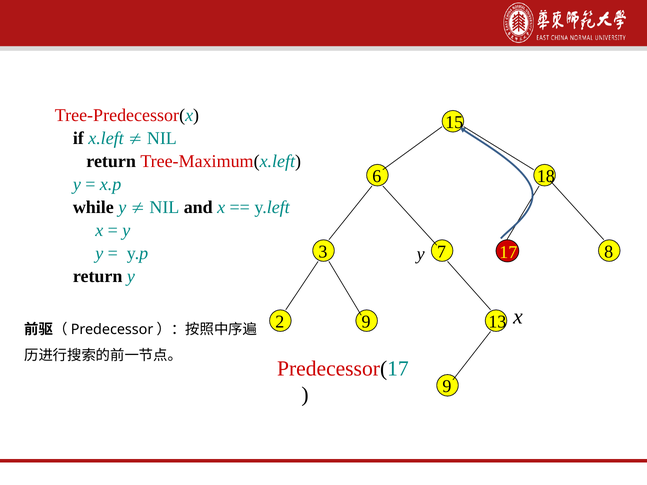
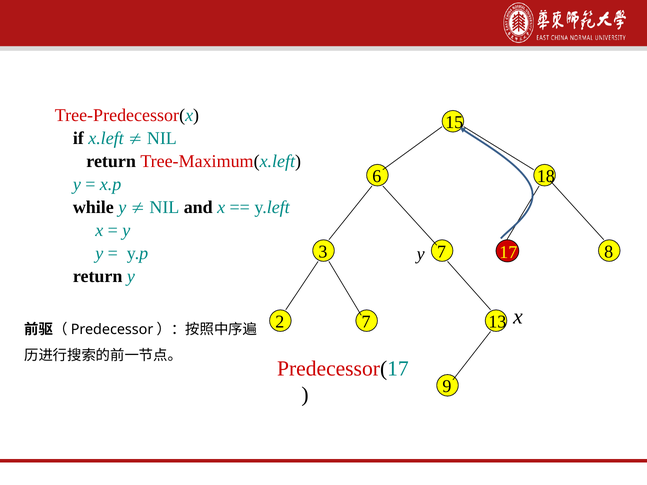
2 9: 9 -> 7 (366, 322)
